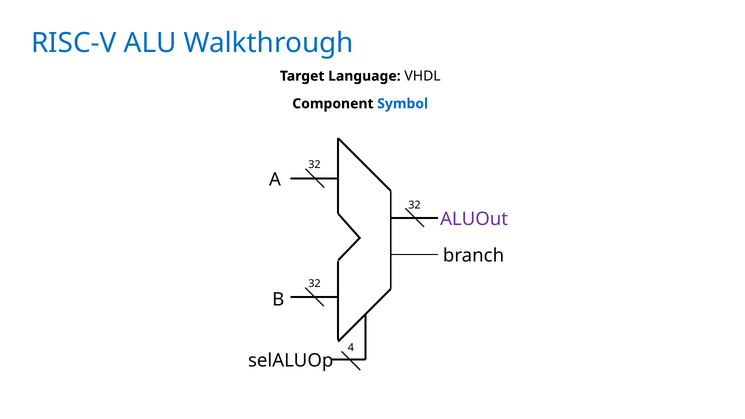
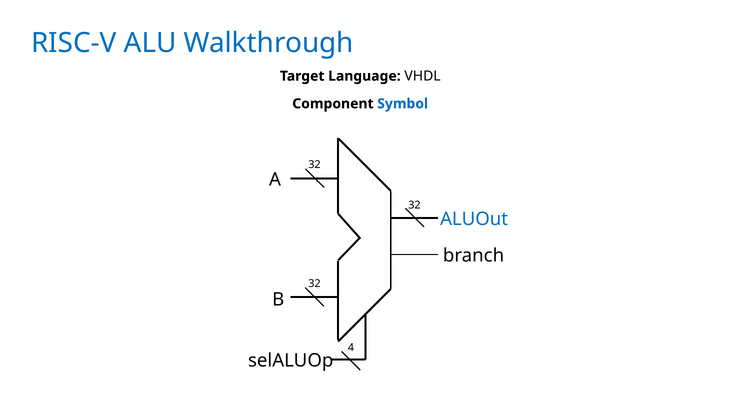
ALUOut colour: purple -> blue (474, 219)
